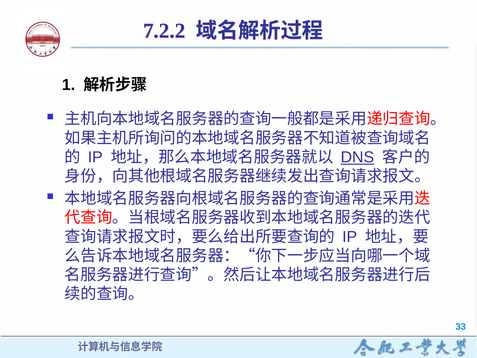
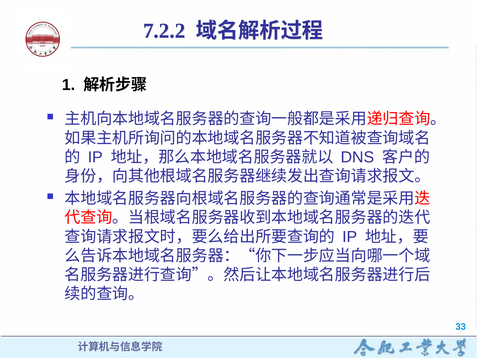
DNS underline: present -> none (357, 157)
